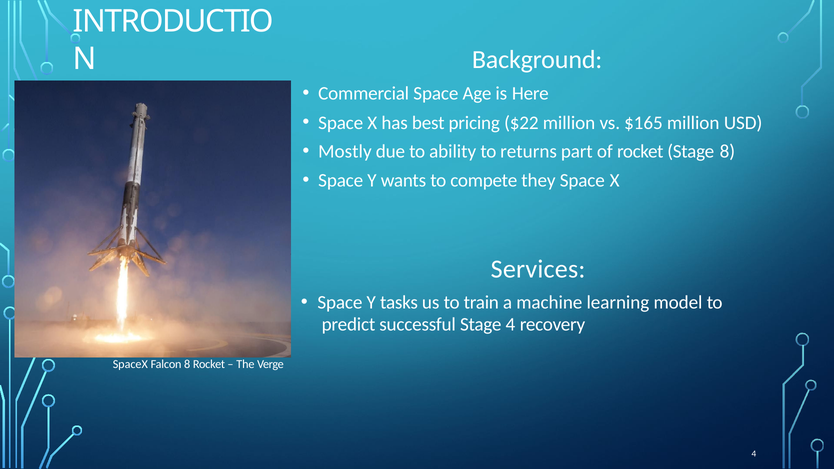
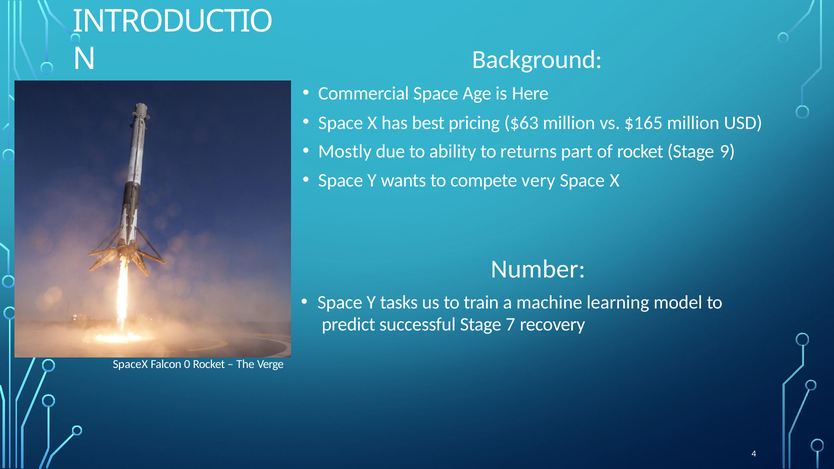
$22: $22 -> $63 (521, 123)
Stage 8: 8 -> 9 (727, 152)
they: they -> very (538, 181)
Services: Services -> Number (538, 269)
Stage 4: 4 -> 7 (510, 324)
Falcon 8: 8 -> 0 (187, 365)
